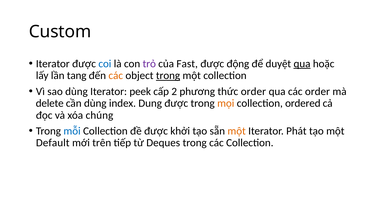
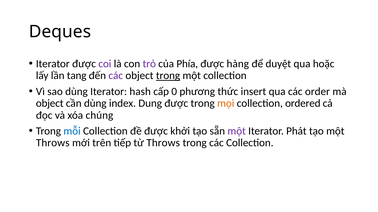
Custom: Custom -> Deques (60, 32)
coi colour: blue -> purple (105, 64)
Fast: Fast -> Phía (187, 64)
động: động -> hàng (238, 64)
qua underline: present -> none (302, 64)
các colour: orange -> purple (116, 76)
peek: peek -> hash (140, 92)
2: 2 -> 0 (174, 92)
thức order: order -> insert (253, 92)
delete: delete -> object (50, 104)
một colour: orange -> purple (237, 131)
Default: Default -> Throws (53, 143)
từ Deques: Deques -> Throws (163, 143)
